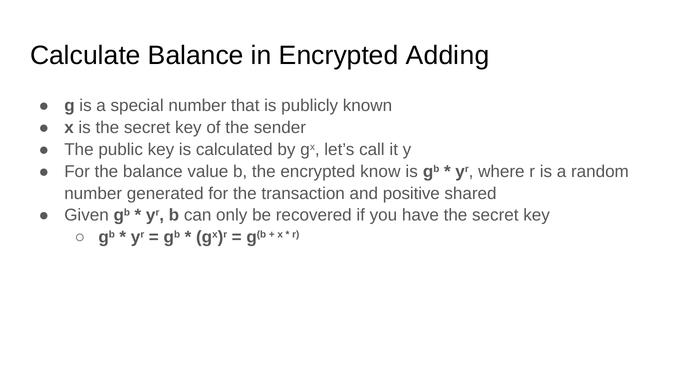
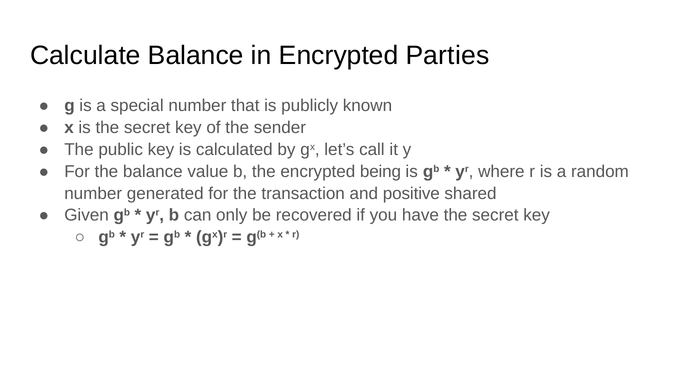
Adding: Adding -> Parties (447, 55)
know: know -> being (380, 172)
